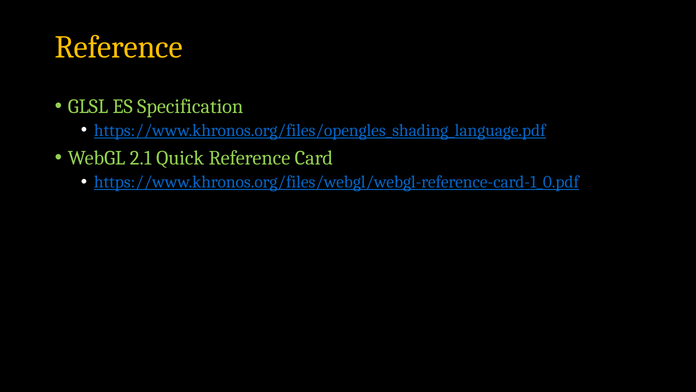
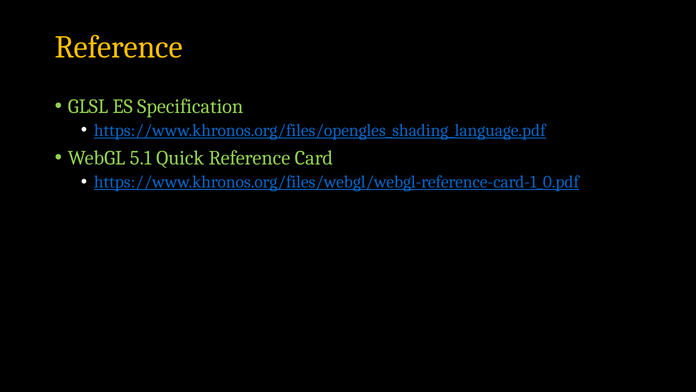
2.1: 2.1 -> 5.1 (141, 158)
